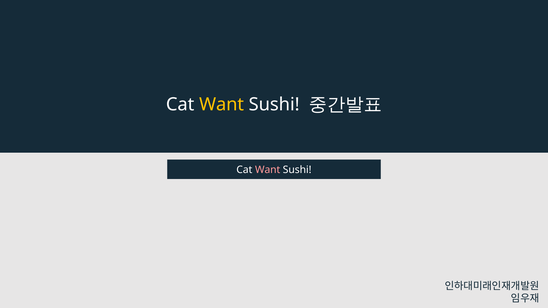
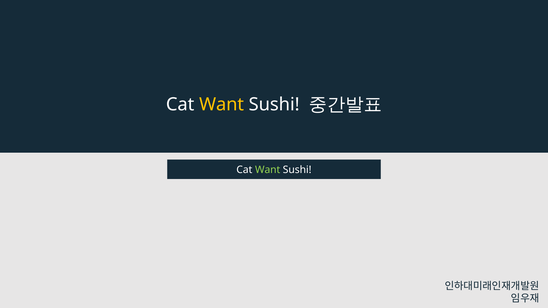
Want colour: pink -> light green (268, 170)
